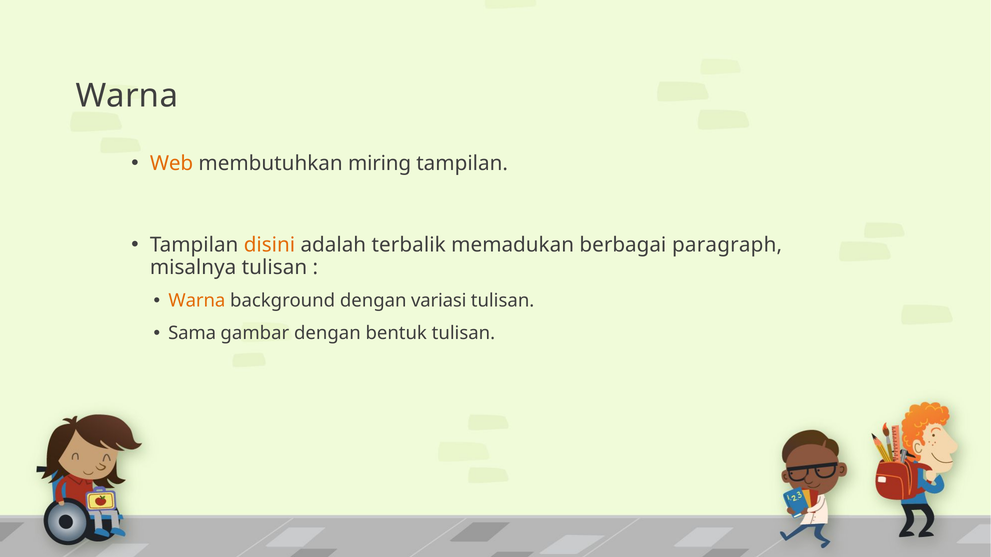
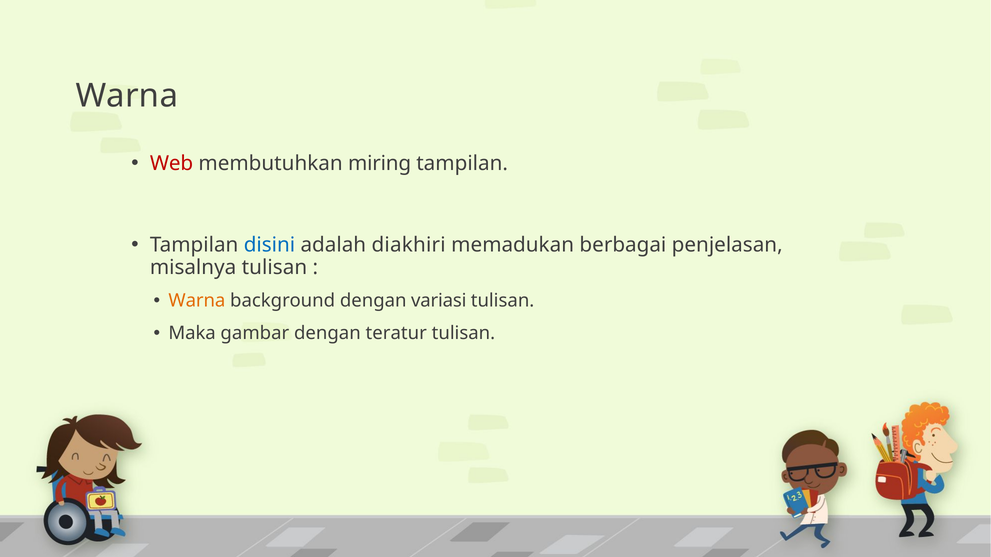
Web colour: orange -> red (172, 163)
disini colour: orange -> blue (269, 245)
terbalik: terbalik -> diakhiri (409, 245)
paragraph: paragraph -> penjelasan (727, 245)
Sama: Sama -> Maka (192, 333)
bentuk: bentuk -> teratur (396, 333)
